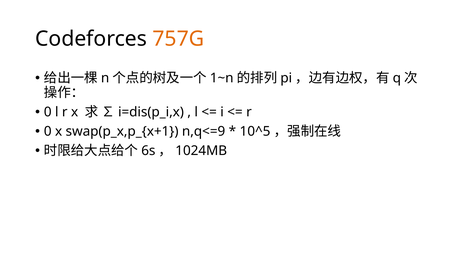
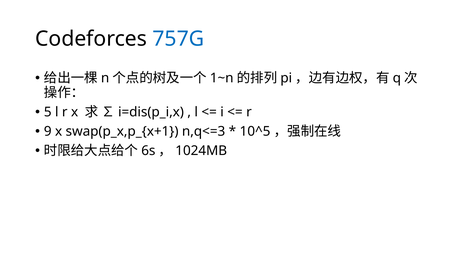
757G colour: orange -> blue (178, 39)
0: 0 -> 5 (48, 112)
0: 0 -> 9 (48, 131)
n,q<=9: n,q<=9 -> n,q<=3 (204, 131)
